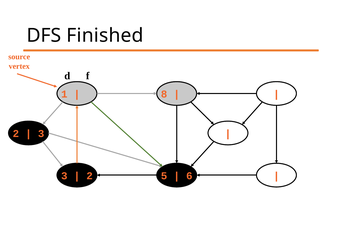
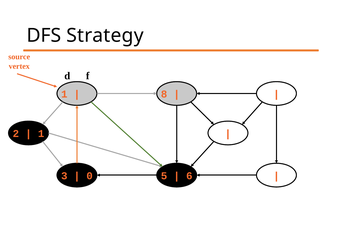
Finished: Finished -> Strategy (105, 35)
3: 3 -> 1 (41, 134)
2: 2 -> 0 (90, 176)
